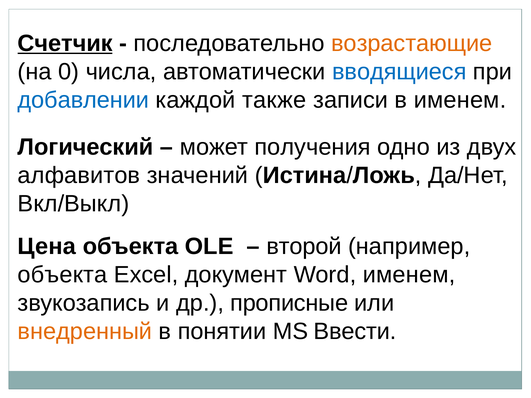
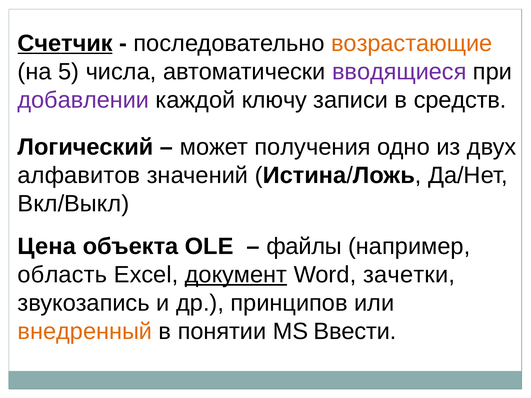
0: 0 -> 5 (69, 72)
вводящиеся colour: blue -> purple (399, 72)
добавлении colour: blue -> purple (83, 100)
также: также -> ключу (274, 100)
в именем: именем -> средств (460, 100)
второй: второй -> файлы (304, 247)
объекта: объекта -> область (62, 275)
документ underline: none -> present (236, 275)
Word именем: именем -> зачетки (409, 275)
прописные: прописные -> принципов (289, 303)
